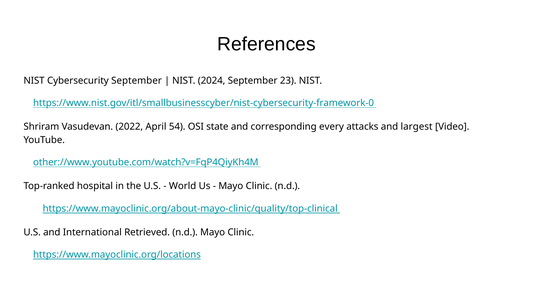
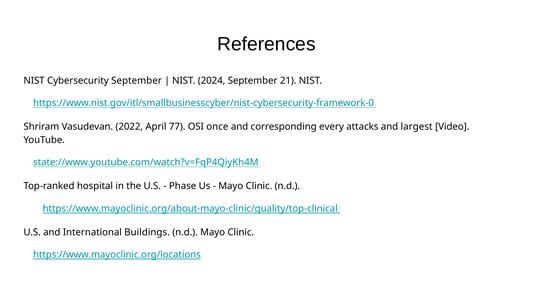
23: 23 -> 21 (288, 81)
54: 54 -> 77 (177, 127)
state: state -> once (217, 127)
other://www.youtube.com/watch?v=FqP4QiyKh4M: other://www.youtube.com/watch?v=FqP4QiyKh4M -> state://www.youtube.com/watch?v=FqP4QiyKh4M (146, 162)
World: World -> Phase (183, 186)
Retrieved: Retrieved -> Buildings (147, 232)
